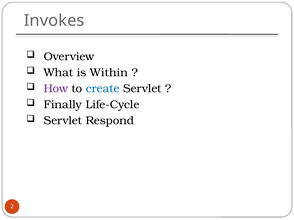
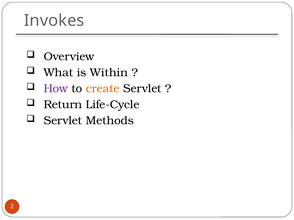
create colour: blue -> orange (103, 89)
Finally: Finally -> Return (63, 105)
Respond: Respond -> Methods (110, 121)
